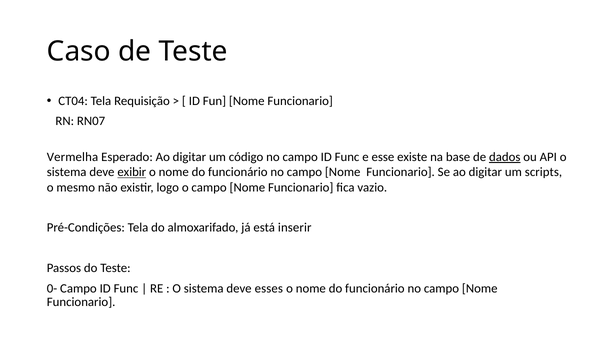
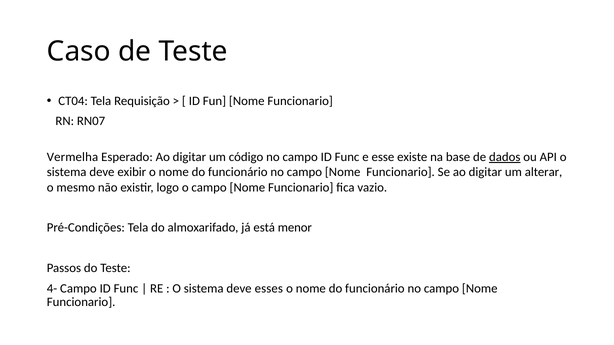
exibir underline: present -> none (132, 172)
scripts: scripts -> alterar (544, 172)
inserir: inserir -> menor (295, 228)
0-: 0- -> 4- (52, 289)
